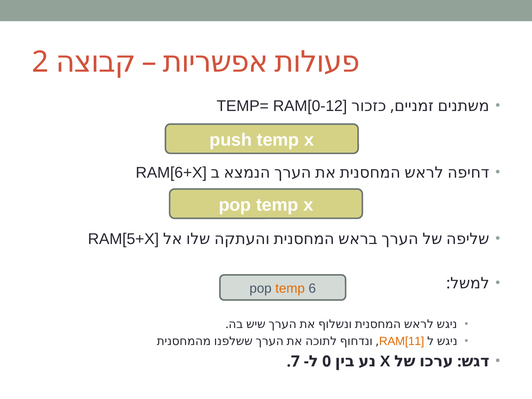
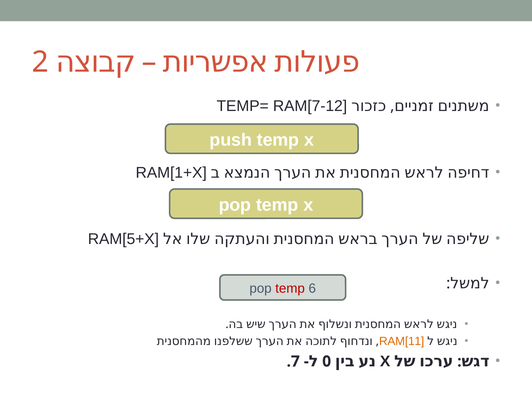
RAM[0-12: RAM[0-12 -> RAM[7-12 (310, 106)
RAM[6+X: RAM[6+X -> RAM[1+X (171, 173)
temp colour: orange -> red (290, 288)
